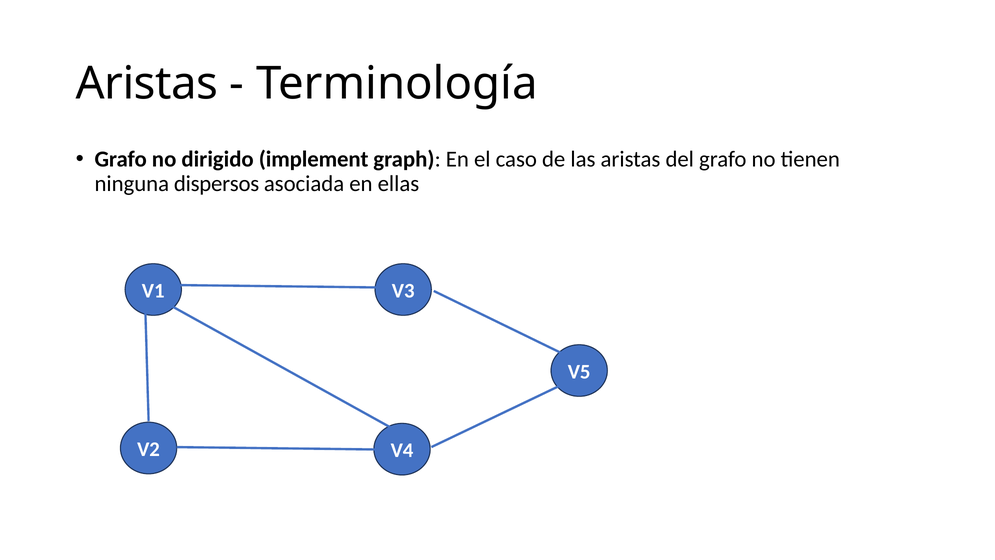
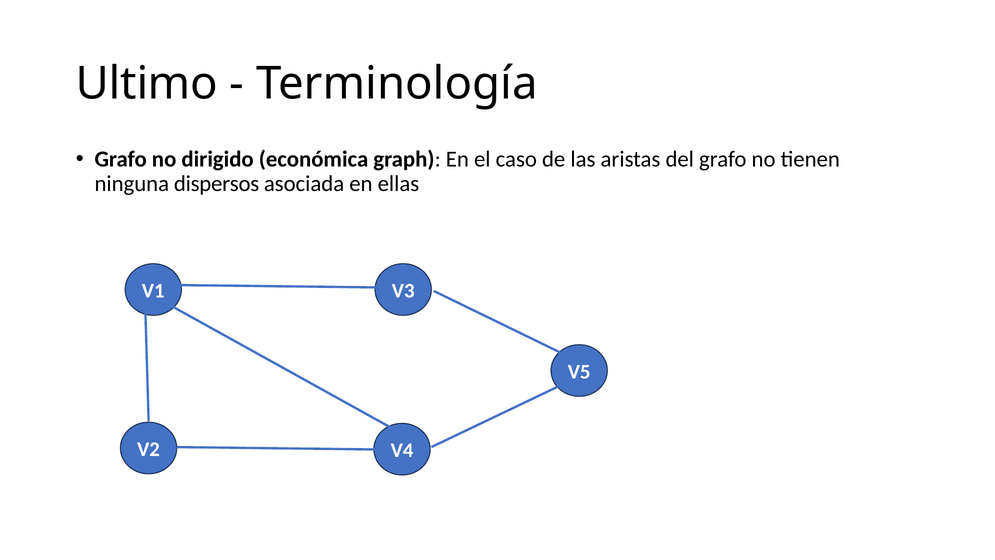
Aristas: Aristas -> Ultimo (147, 84)
implement: implement -> económica (314, 159)
